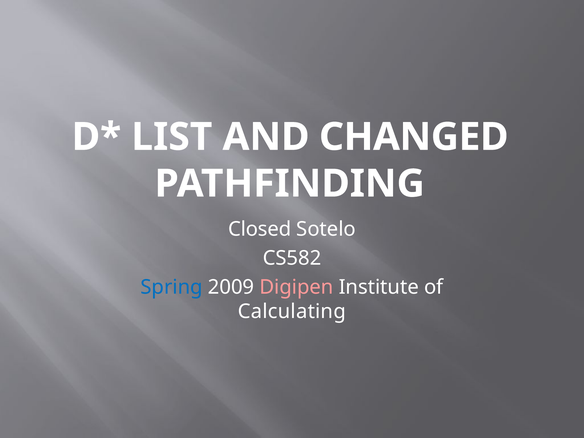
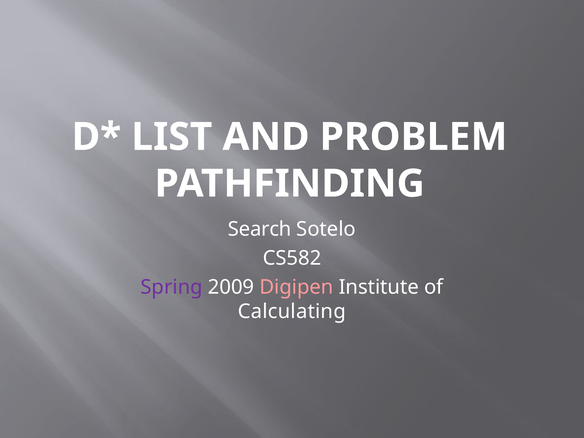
CHANGED: CHANGED -> PROBLEM (414, 137)
Closed: Closed -> Search (260, 229)
Spring colour: blue -> purple (172, 287)
